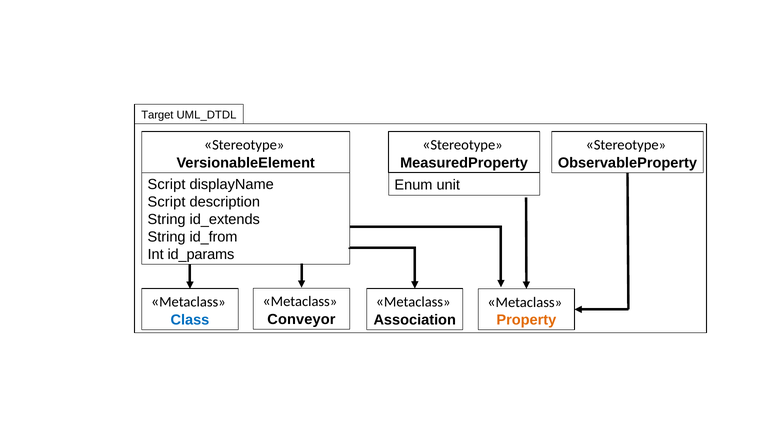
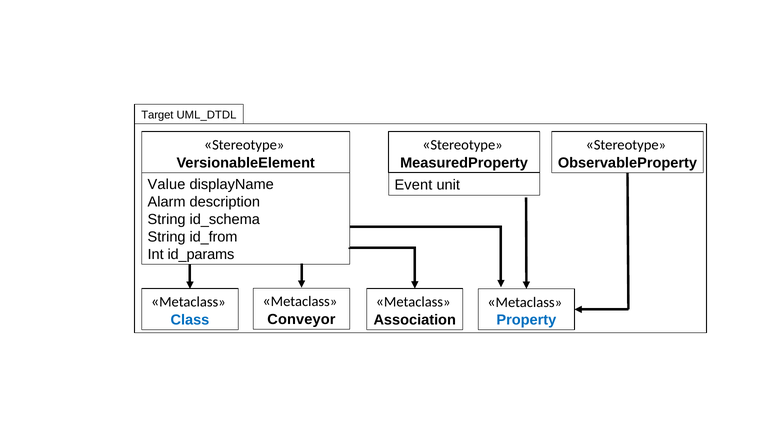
Script: Script -> Value (167, 185)
Enum: Enum -> Event (413, 185)
Script: Script -> Alarm (167, 202)
id_extends: id_extends -> id_schema (225, 220)
Property colour: orange -> blue (526, 320)
